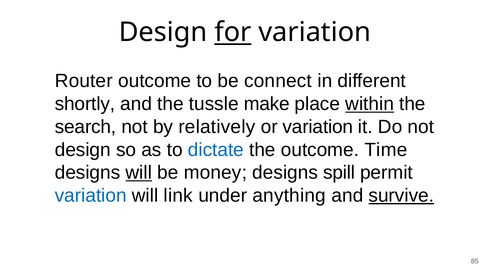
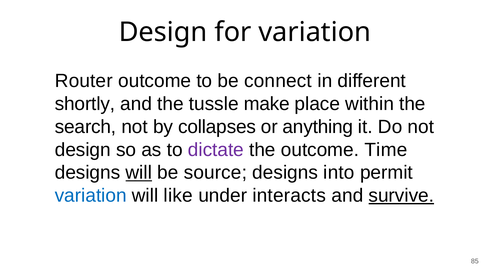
for underline: present -> none (233, 32)
within underline: present -> none (370, 104)
relatively: relatively -> collapses (217, 127)
or variation: variation -> anything (318, 127)
dictate colour: blue -> purple (216, 150)
money: money -> source (215, 172)
spill: spill -> into (339, 172)
link: link -> like (178, 195)
anything: anything -> interacts (289, 195)
